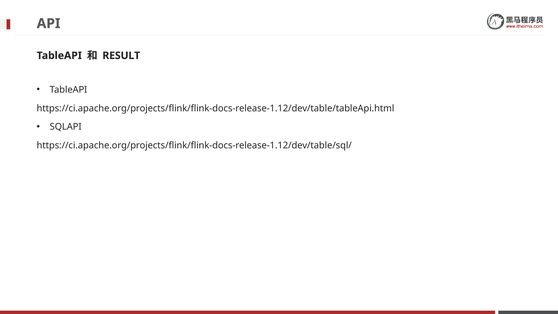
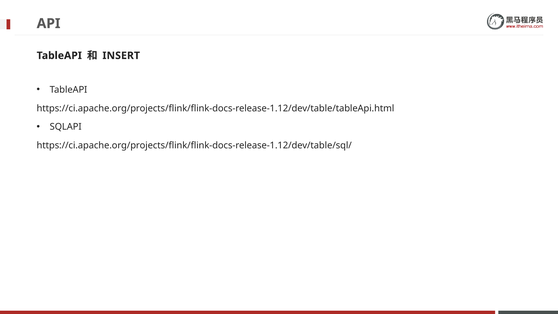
RESULT: RESULT -> INSERT (121, 56)
